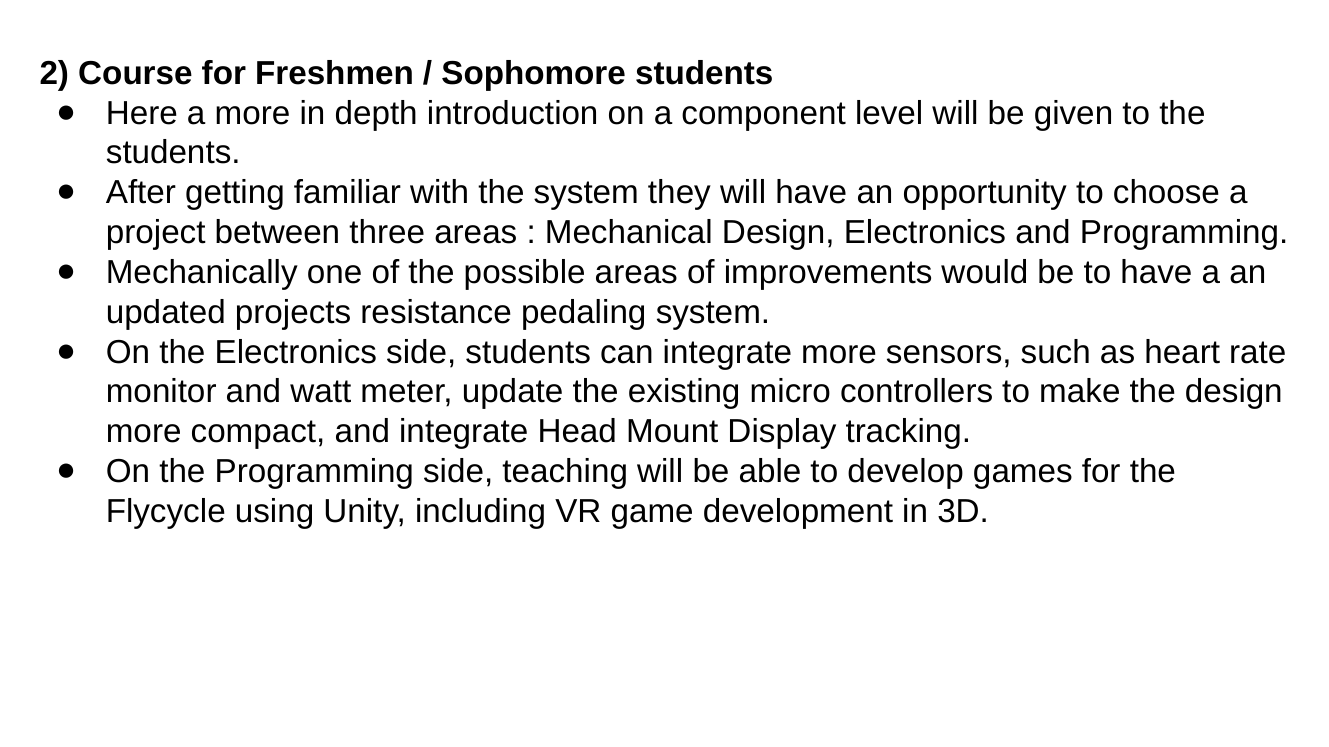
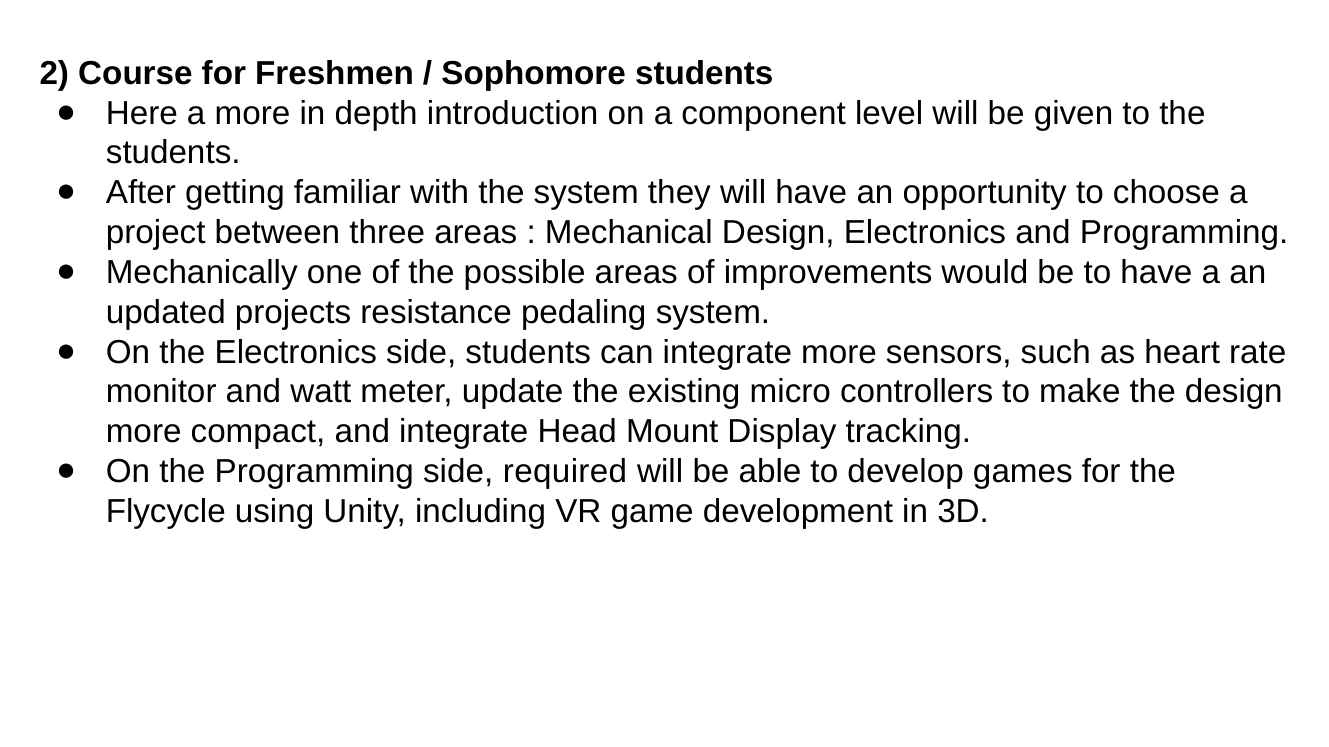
teaching: teaching -> required (565, 472)
